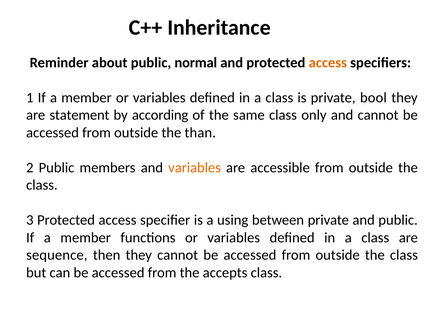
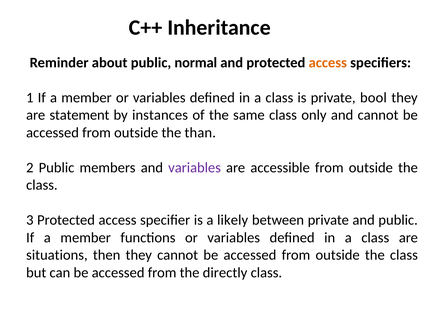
according: according -> instances (160, 115)
variables colour: orange -> purple (195, 168)
using: using -> likely (233, 220)
sequence: sequence -> situations (57, 255)
accepts: accepts -> directly (225, 272)
